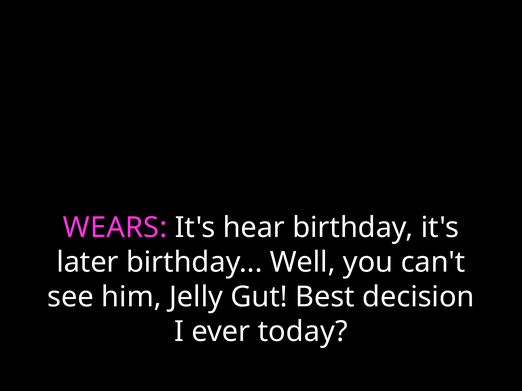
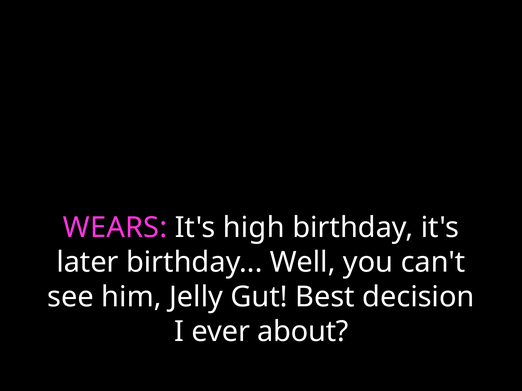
hear: hear -> high (254, 228)
today: today -> about (303, 332)
